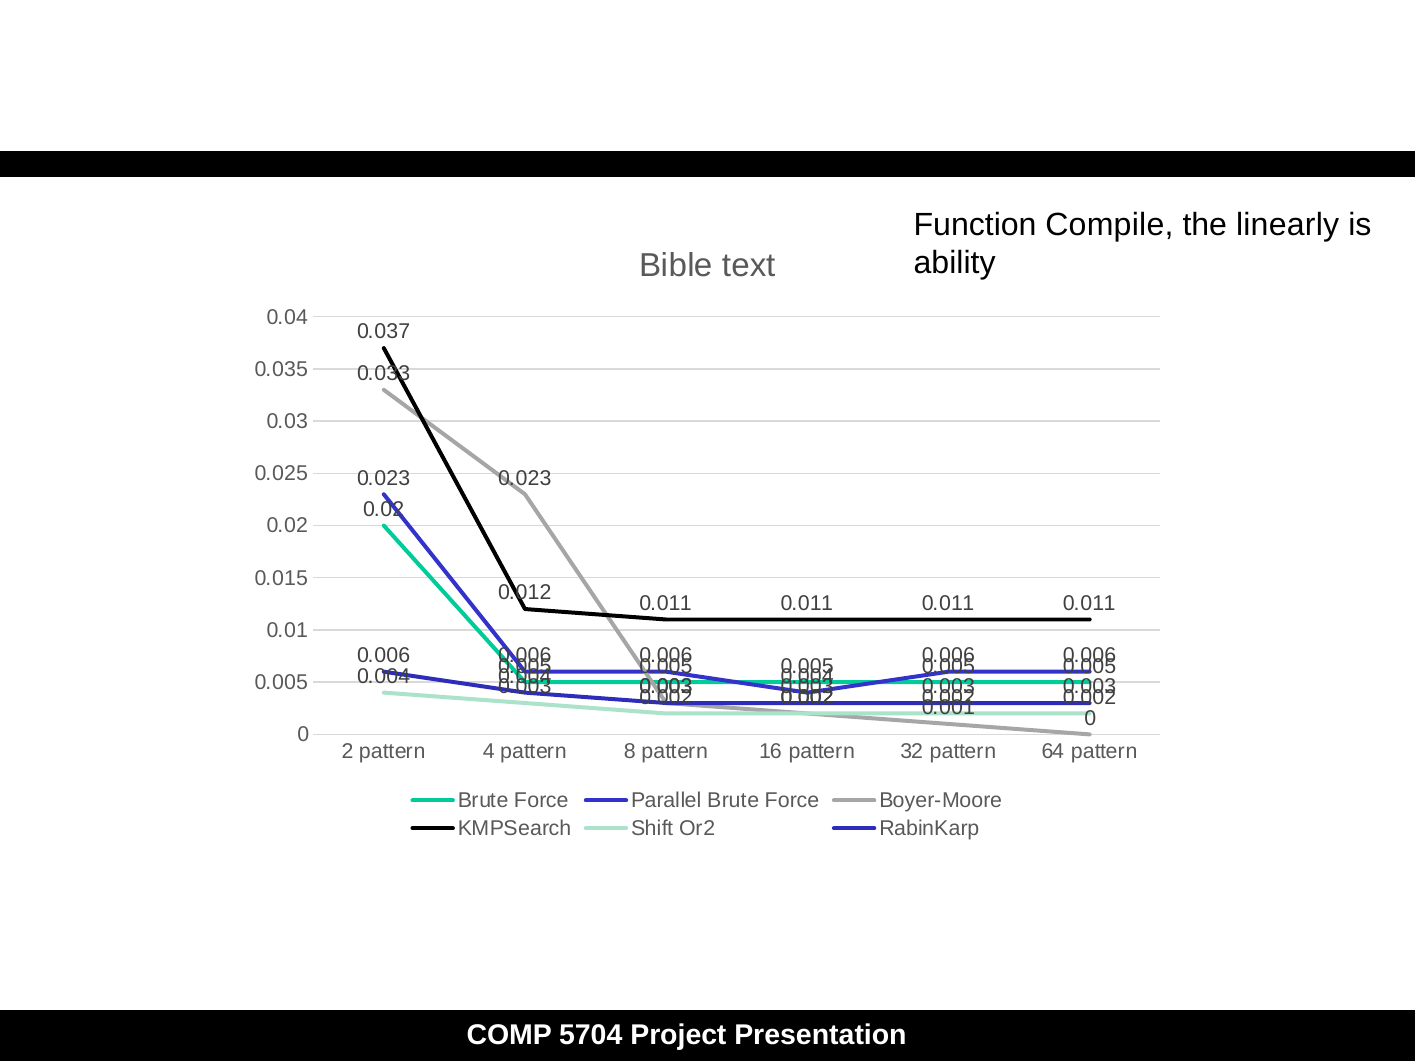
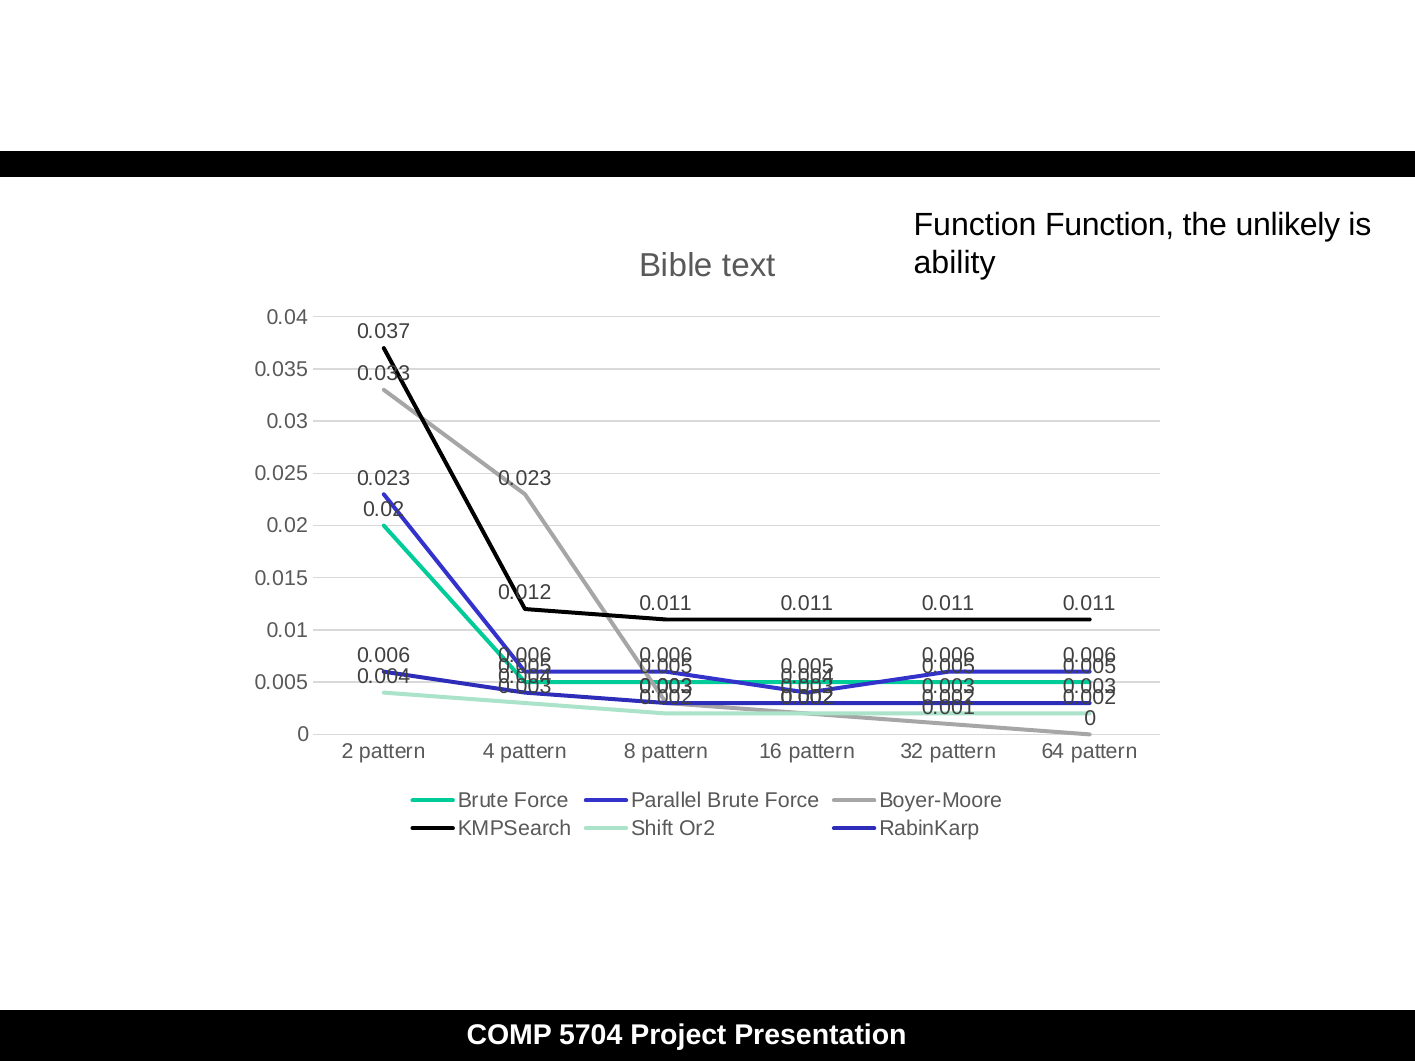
Function Compile: Compile -> Function (1110, 225)
linearly: linearly -> unlikely (1288, 225)
